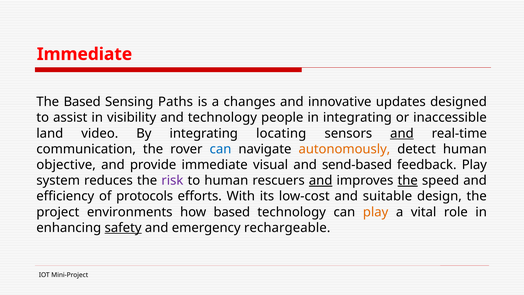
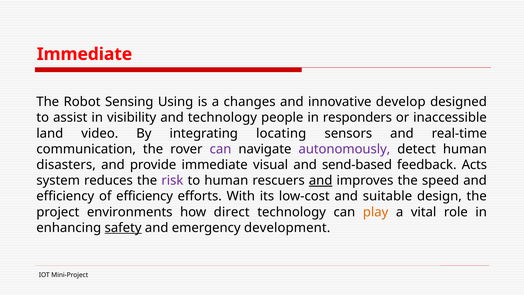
The Based: Based -> Robot (82, 102)
Paths: Paths -> Using (176, 102)
updates: updates -> develop (401, 102)
in integrating: integrating -> responders (357, 118)
and underline: present -> none (402, 133)
can colour: blue -> purple (221, 149)
autonomously colour: orange -> purple (344, 149)
objective: objective -> disasters (66, 165)
feedback Play: Play -> Acts (474, 165)
the underline: present -> none (408, 180)
of protocols: protocols -> efficiency (145, 196)
how based: based -> direct (232, 212)
rechargeable: rechargeable -> development (287, 228)
